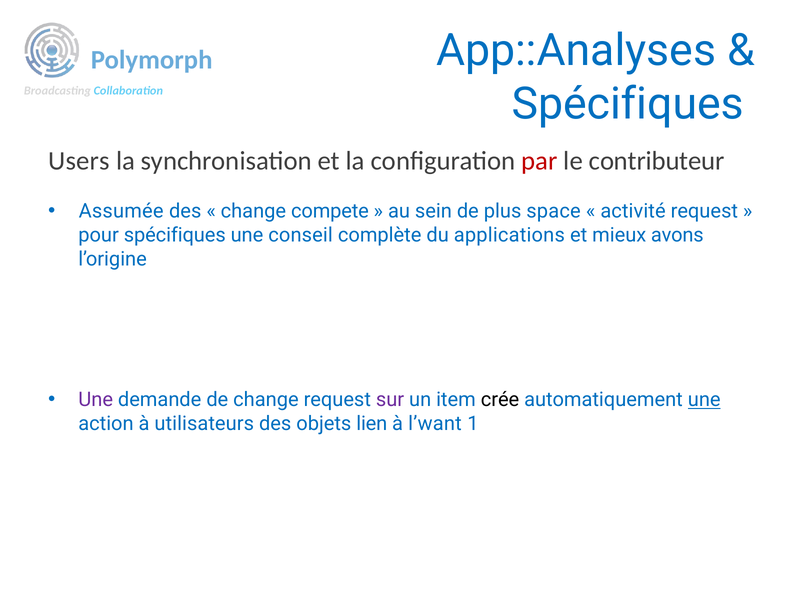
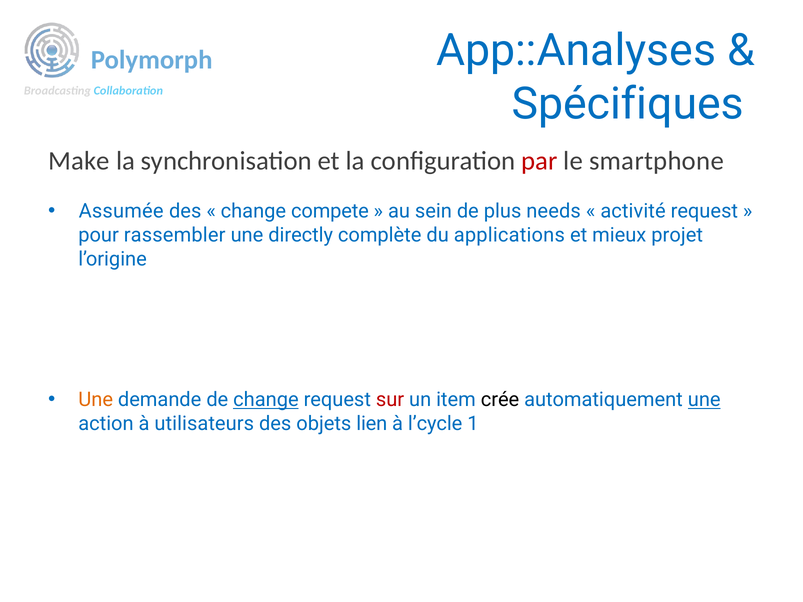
Users: Users -> Make (79, 161)
contributeur: contributeur -> smartphone (657, 161)
space: space -> needs (554, 211)
pour spécifiques: spécifiques -> rassembler (175, 235)
conseil: conseil -> directly (301, 235)
avons: avons -> projet (677, 235)
Une colour: purple -> orange (96, 400)
change underline: none -> present (266, 400)
sur colour: purple -> red (390, 400)
l’want: l’want -> l’cycle (435, 424)
